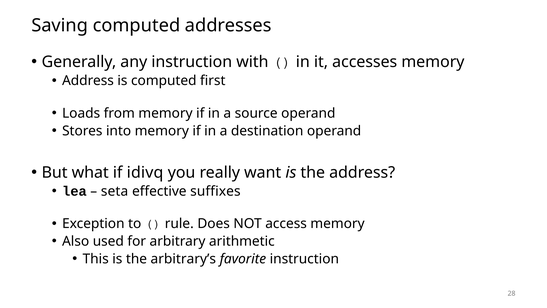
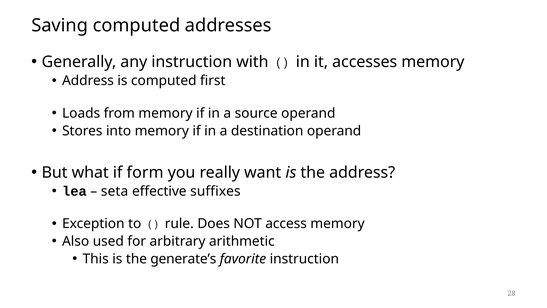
idivq: idivq -> form (145, 172)
arbitrary’s: arbitrary’s -> generate’s (183, 259)
